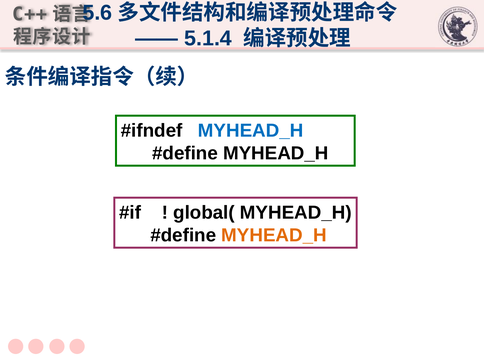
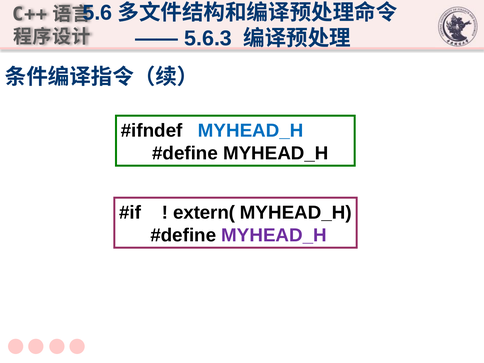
5.1.4: 5.1.4 -> 5.6.3 (208, 39)
global(: global( -> extern( (204, 213)
MYHEAD_H colour: orange -> purple (274, 235)
